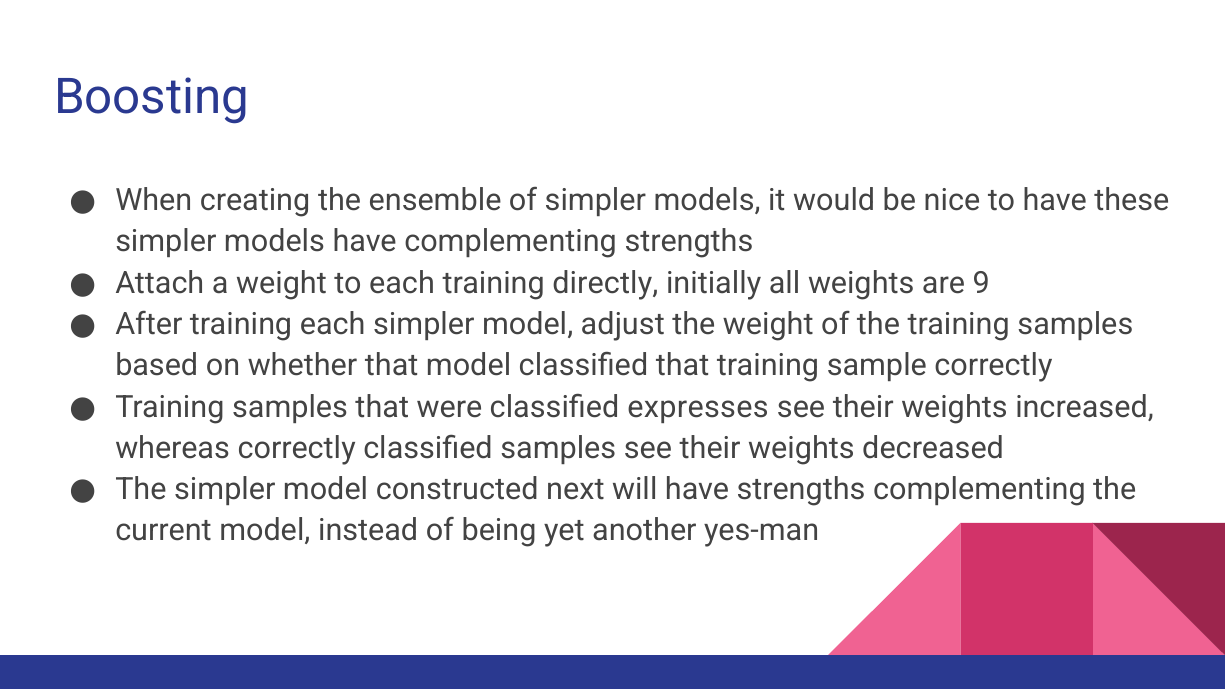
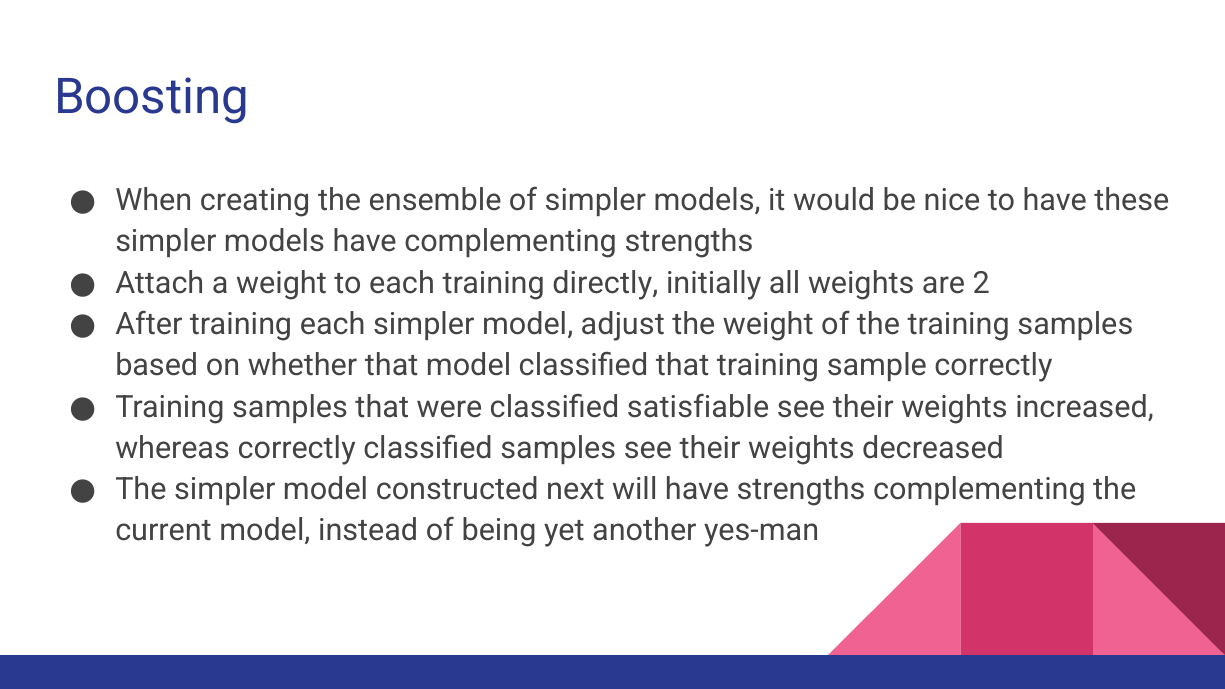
9: 9 -> 2 (981, 283)
expresses: expresses -> satisfiable (698, 407)
